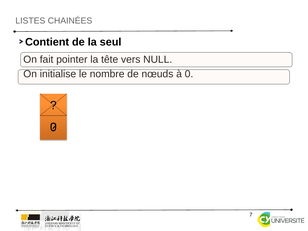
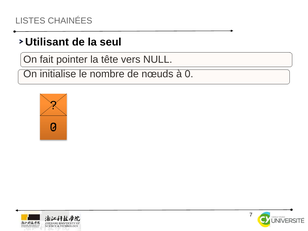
Contient: Contient -> Utilisant (47, 42)
